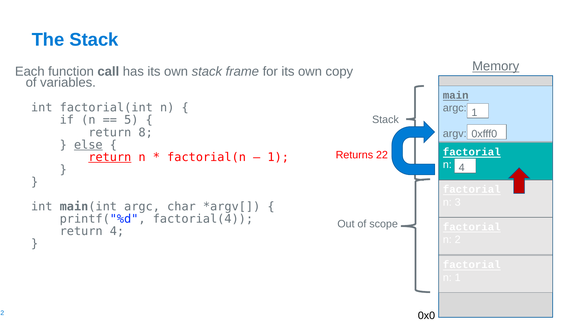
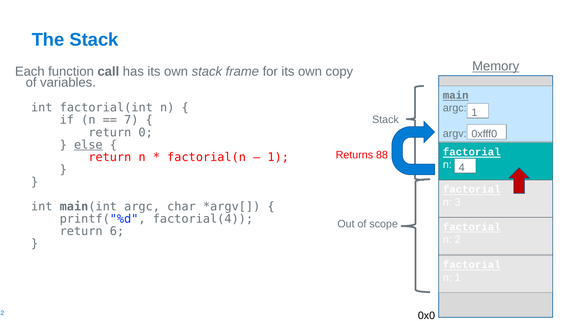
5: 5 -> 7 (131, 120)
8: 8 -> 0 (146, 132)
22: 22 -> 88 (382, 155)
return underline: present -> none (110, 157)
return 4: 4 -> 6 (117, 231)
